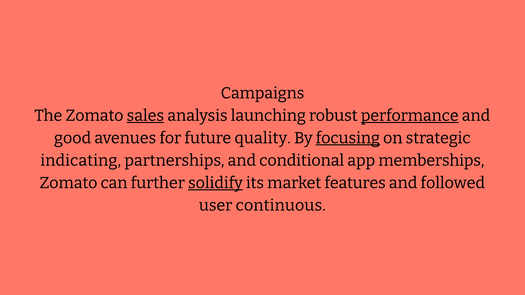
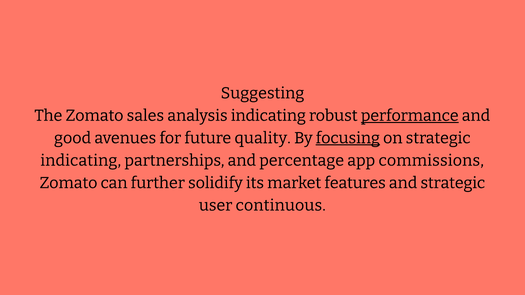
Campaigns: Campaigns -> Suggesting (262, 93)
sales underline: present -> none (145, 116)
analysis launching: launching -> indicating (268, 116)
conditional: conditional -> percentage (302, 161)
memberships: memberships -> commissions (431, 161)
solidify underline: present -> none (215, 183)
and followed: followed -> strategic (453, 183)
